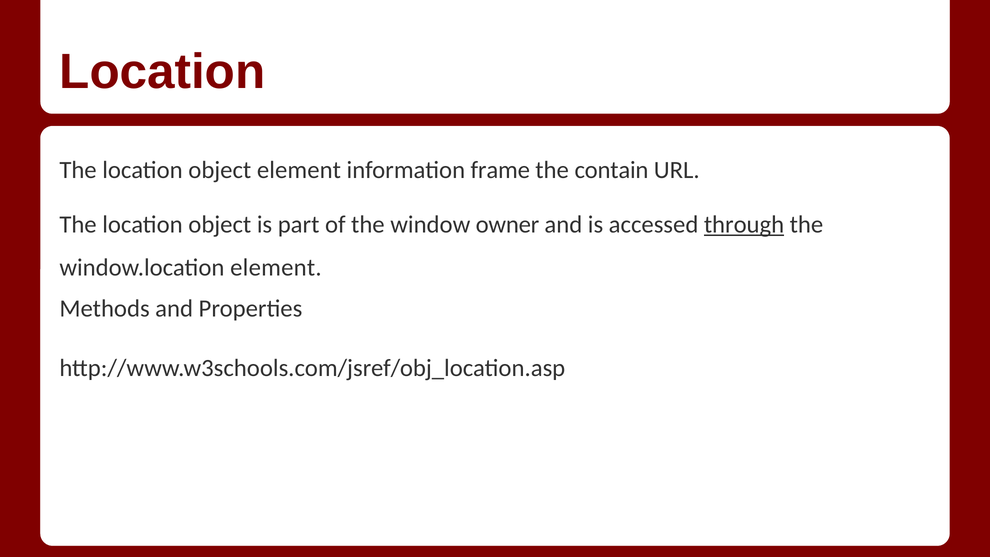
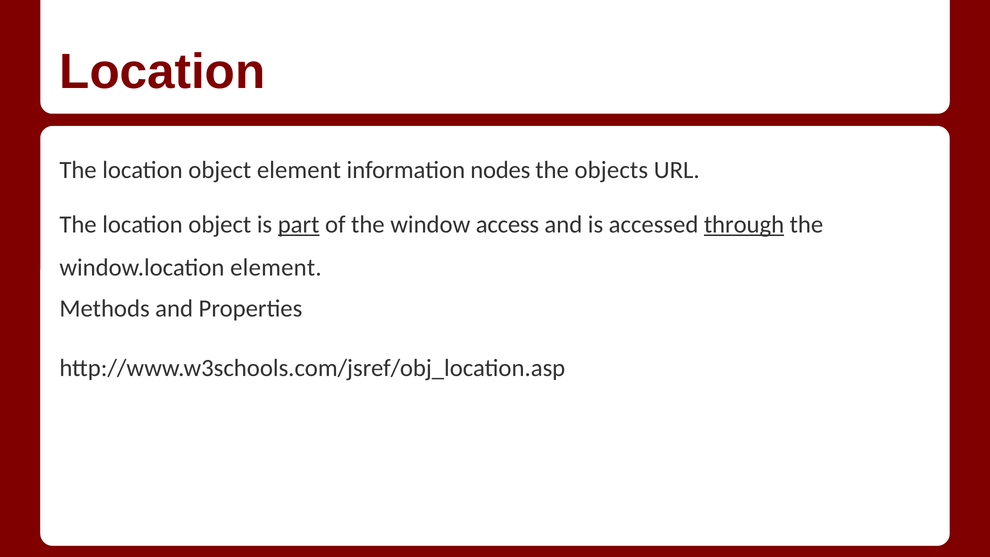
frame: frame -> nodes (500, 170)
contain: contain -> objects (611, 170)
part underline: none -> present (299, 224)
owner: owner -> access (507, 224)
